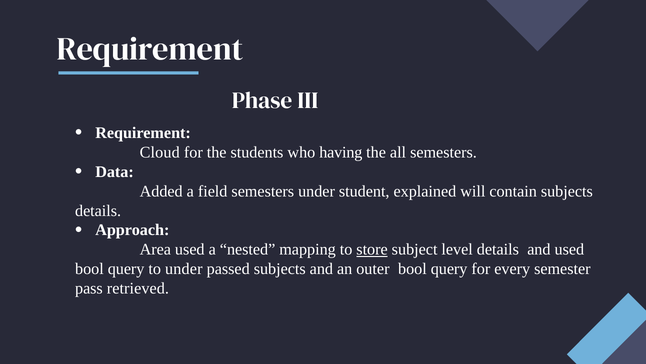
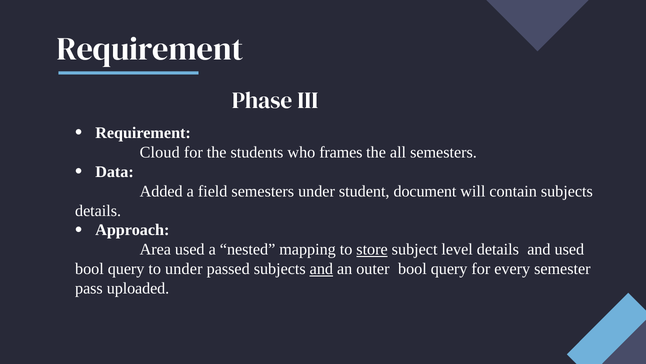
having: having -> frames (341, 152)
explained: explained -> document (425, 191)
and underline: none -> present (321, 268)
retrieved: retrieved -> uploaded (138, 288)
